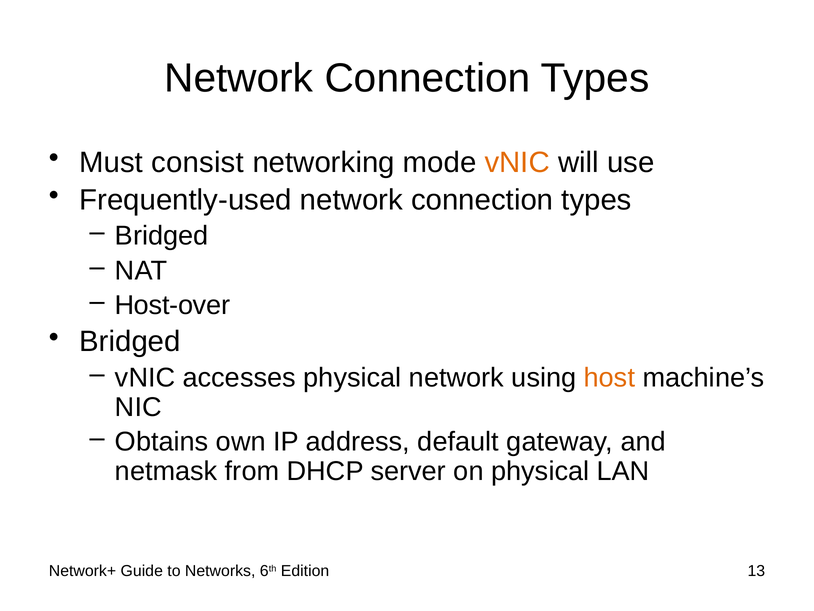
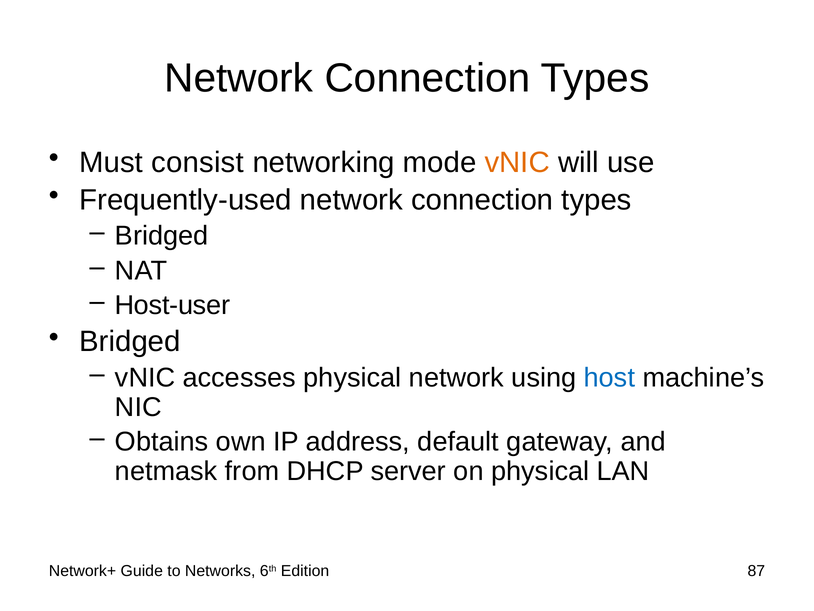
Host-over: Host-over -> Host-user (172, 305)
host colour: orange -> blue (609, 377)
13: 13 -> 87 (756, 571)
